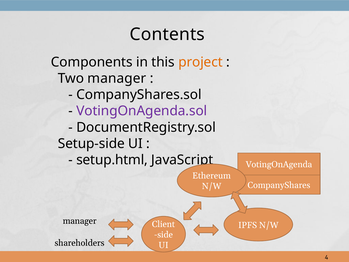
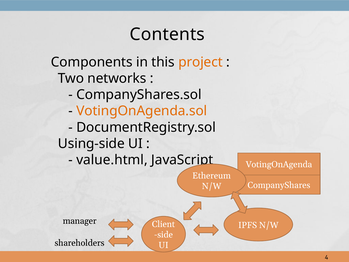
Two manager: manager -> networks (117, 78)
VotingOnAgenda.sol colour: purple -> orange (142, 111)
Setup-side: Setup-side -> Using-side (91, 143)
setup.html: setup.html -> value.html (112, 160)
